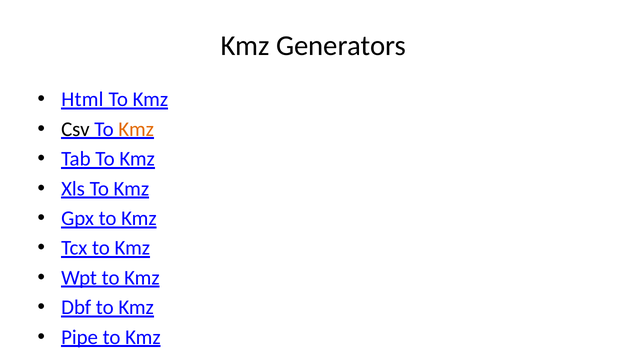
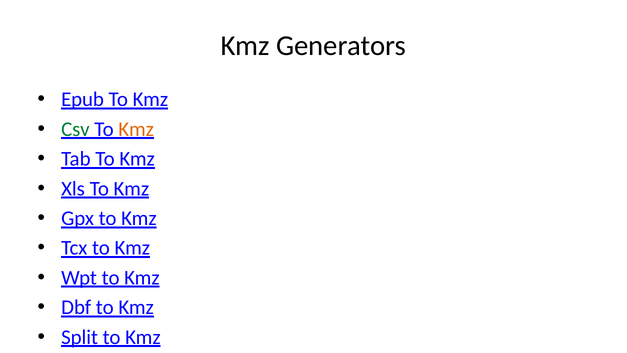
Html: Html -> Epub (83, 99)
Csv colour: black -> green (75, 129)
Pipe: Pipe -> Split (80, 337)
